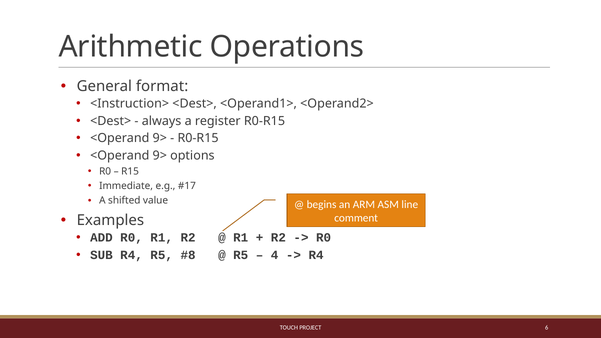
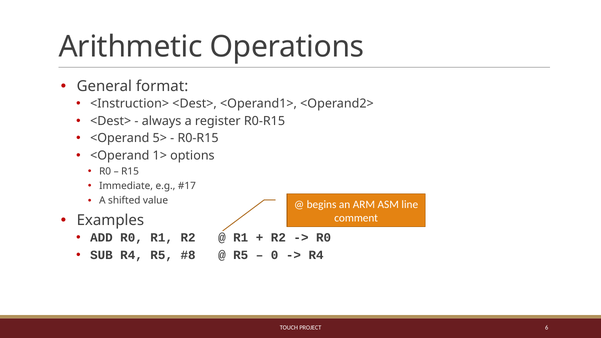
9>: 9> -> 5> (160, 138)
9>: 9> -> 1> (160, 156)
4: 4 -> 0 (275, 255)
